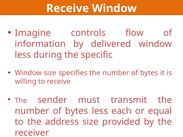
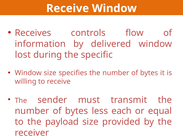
Imagine: Imagine -> Receives (33, 33)
less: less -> lost (23, 55)
address: address -> payload (62, 122)
